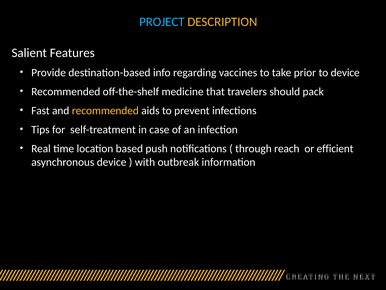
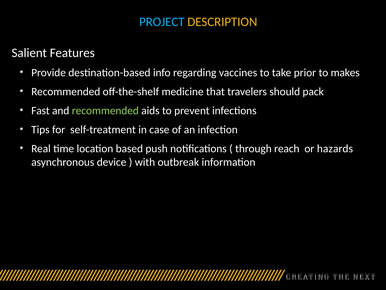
to device: device -> makes (345, 73)
recommended colour: yellow -> light green (105, 111)
efficient: efficient -> hazards (335, 148)
